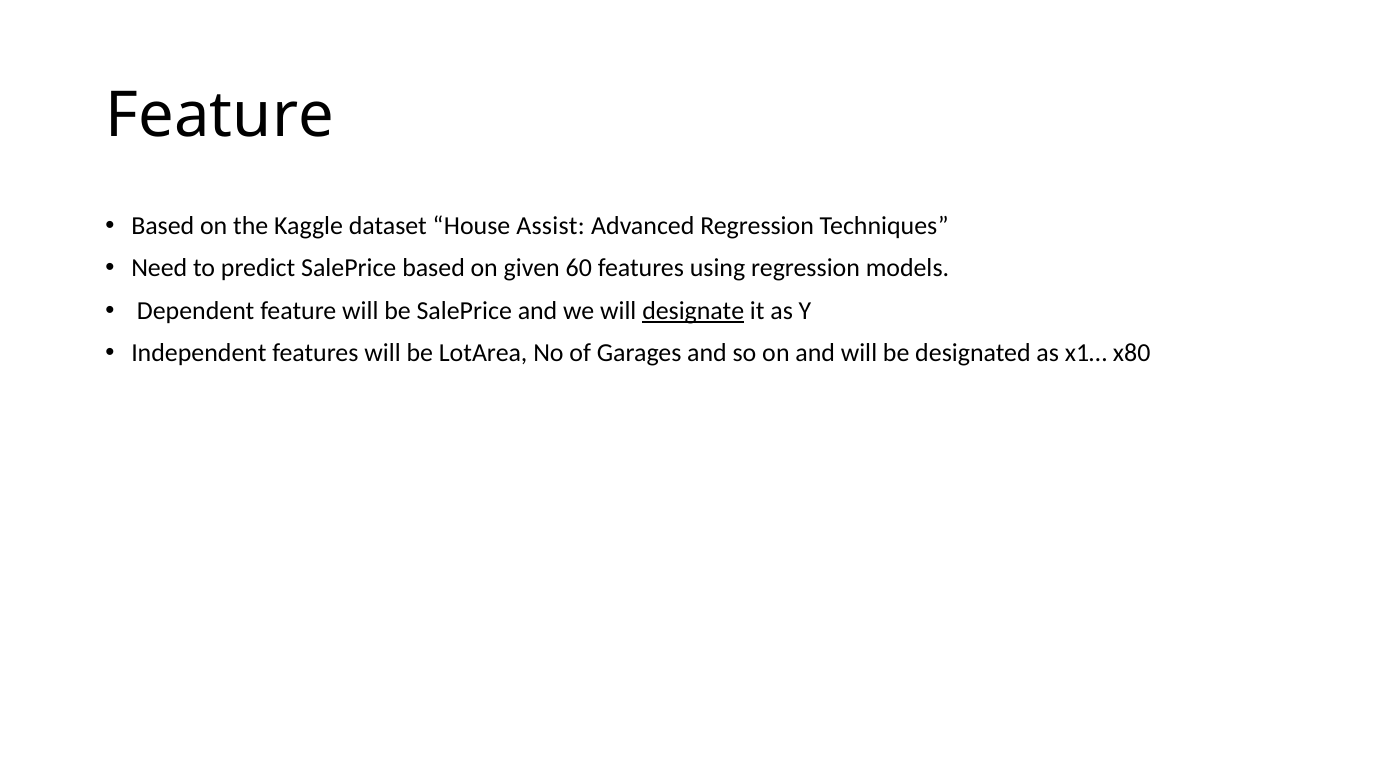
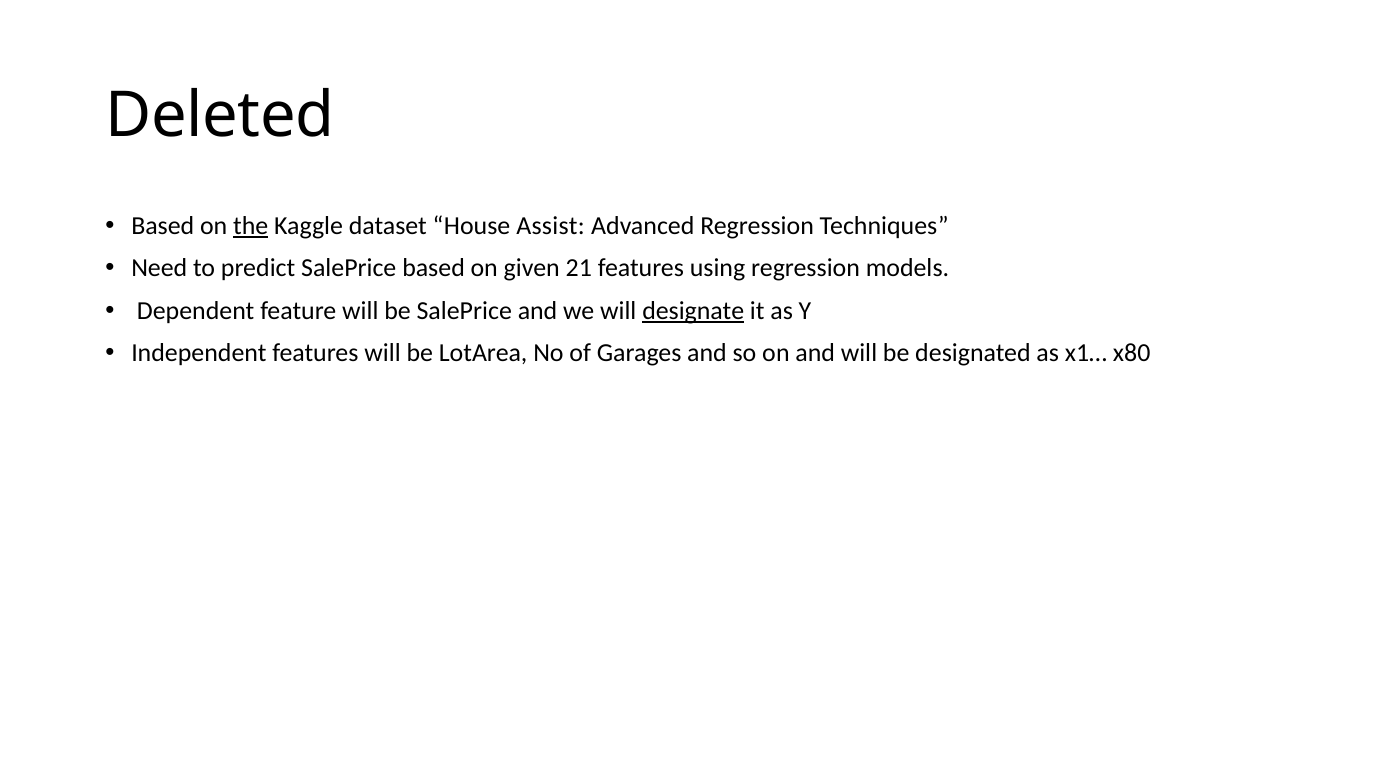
Feature: Feature -> Deleted (220, 116)
the underline: none -> present (251, 226)
60: 60 -> 21 (579, 268)
